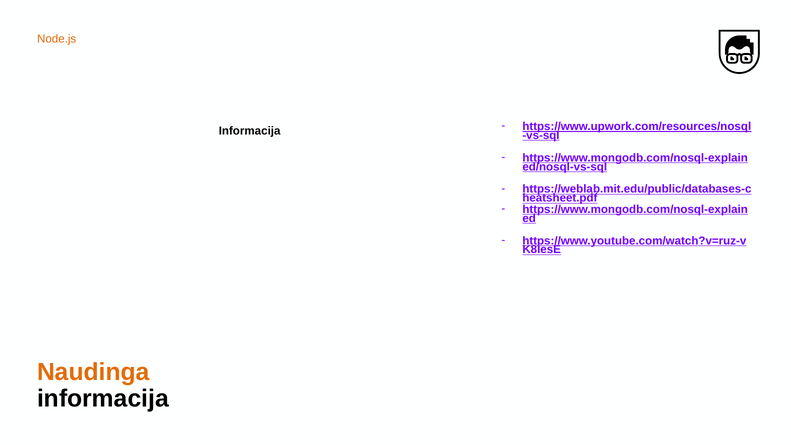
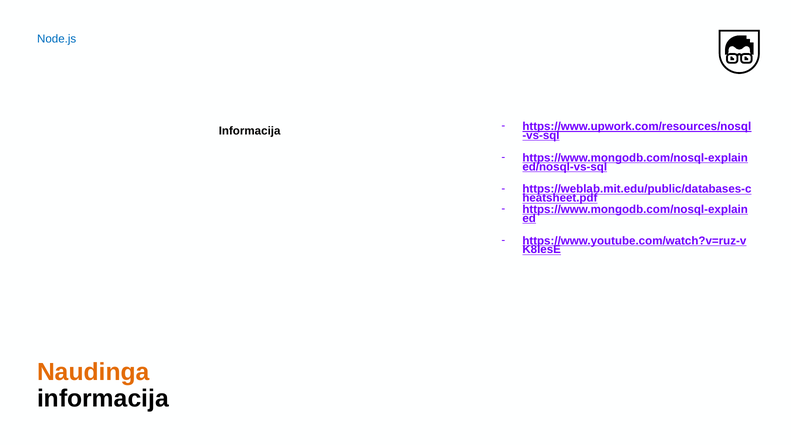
Node.js colour: orange -> blue (57, 39)
